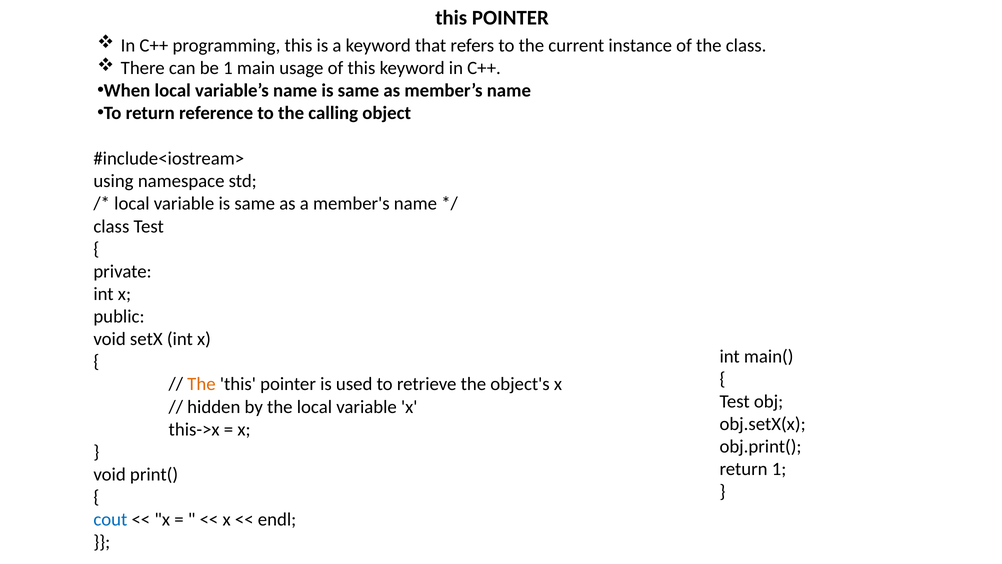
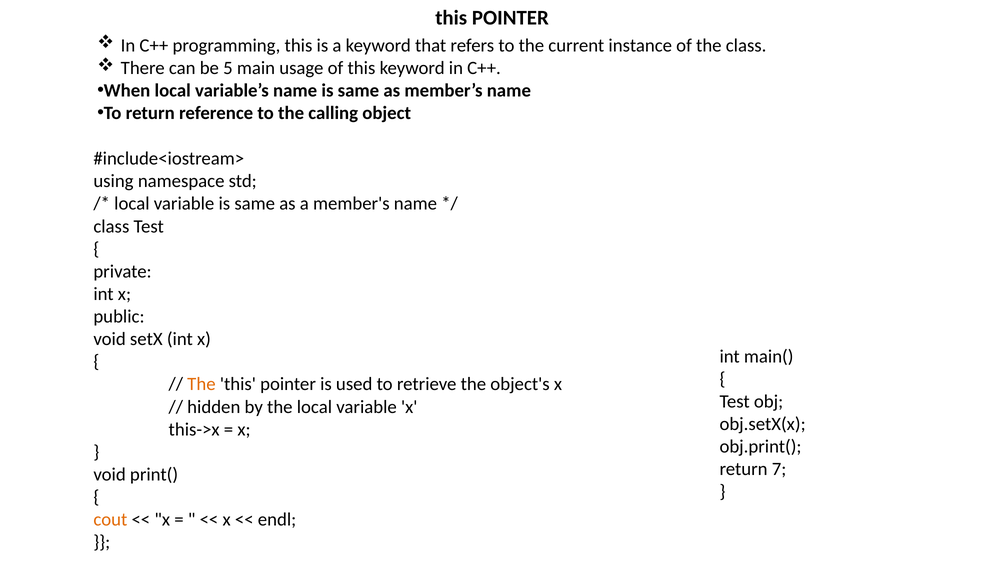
be 1: 1 -> 5 (228, 68)
return 1: 1 -> 7 (779, 469)
cout colour: blue -> orange (110, 519)
